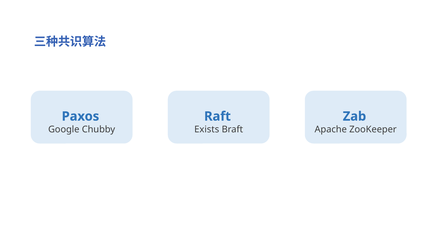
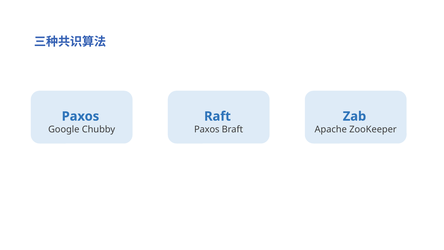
Exists: Exists -> Paxos (207, 129)
